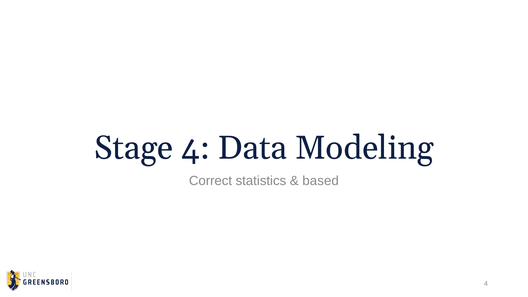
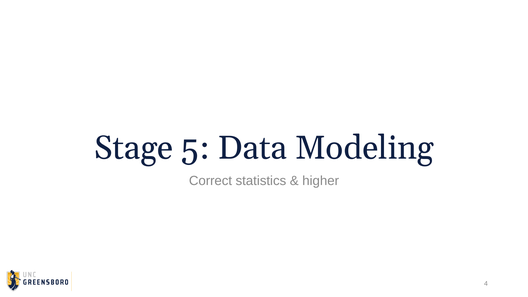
Stage 4: 4 -> 5 (195, 148)
based: based -> higher (321, 181)
